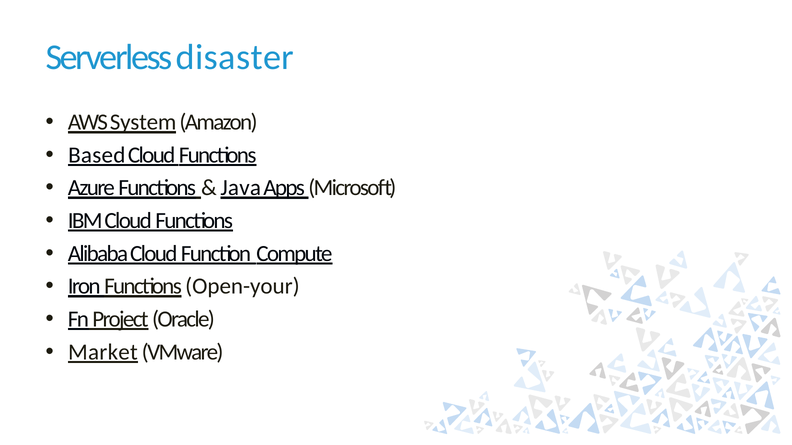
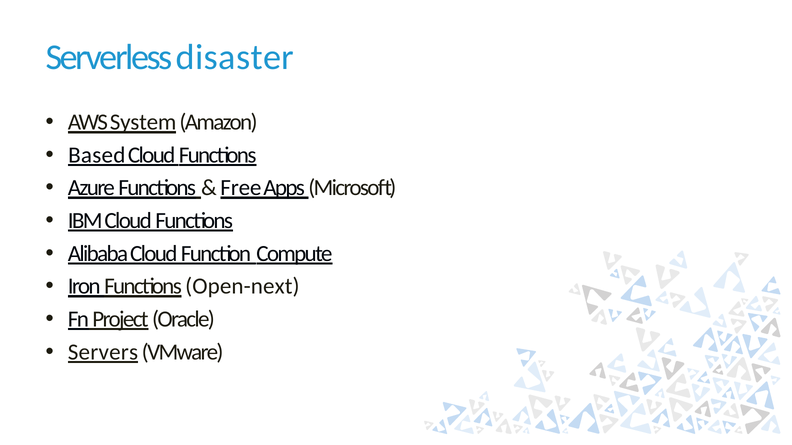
Java: Java -> Free (241, 188)
Open-your: Open-your -> Open-next (242, 287)
Market: Market -> Servers (103, 352)
